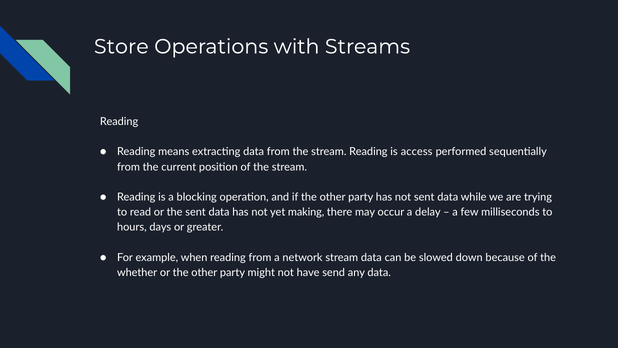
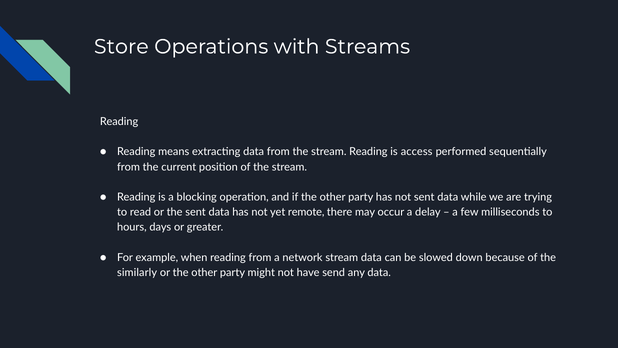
making: making -> remote (306, 212)
whether: whether -> similarly (137, 272)
